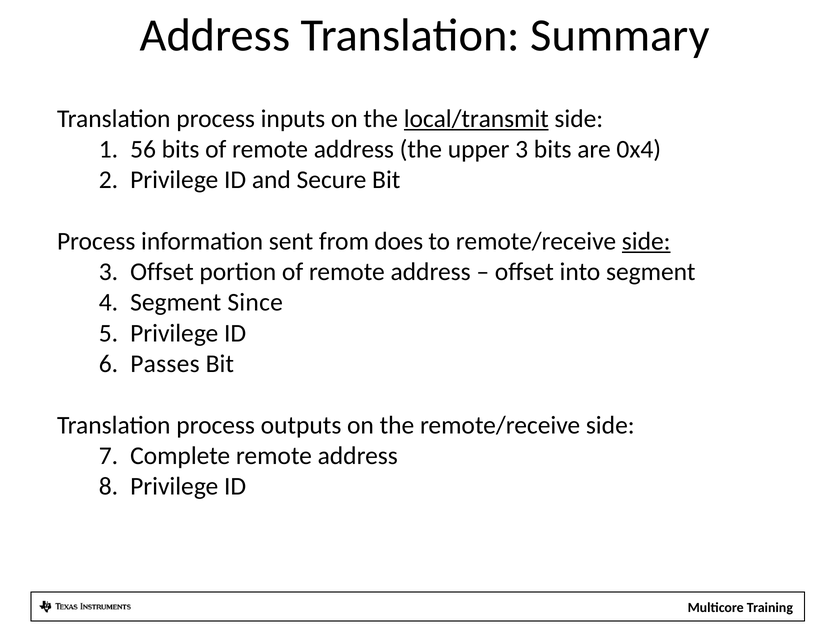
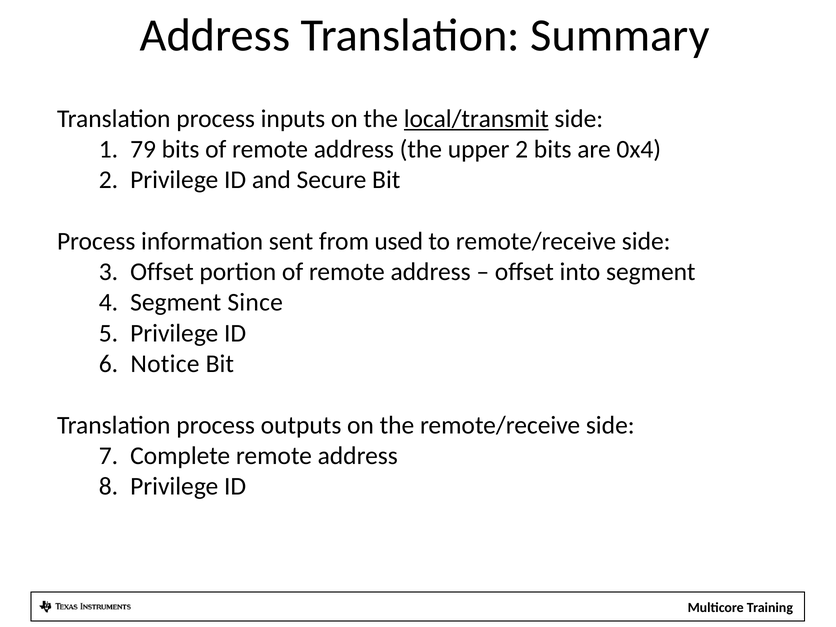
56: 56 -> 79 (143, 149)
upper 3: 3 -> 2 (522, 149)
does: does -> used (399, 241)
side underline: present -> none (646, 241)
Passes: Passes -> Notice (165, 364)
